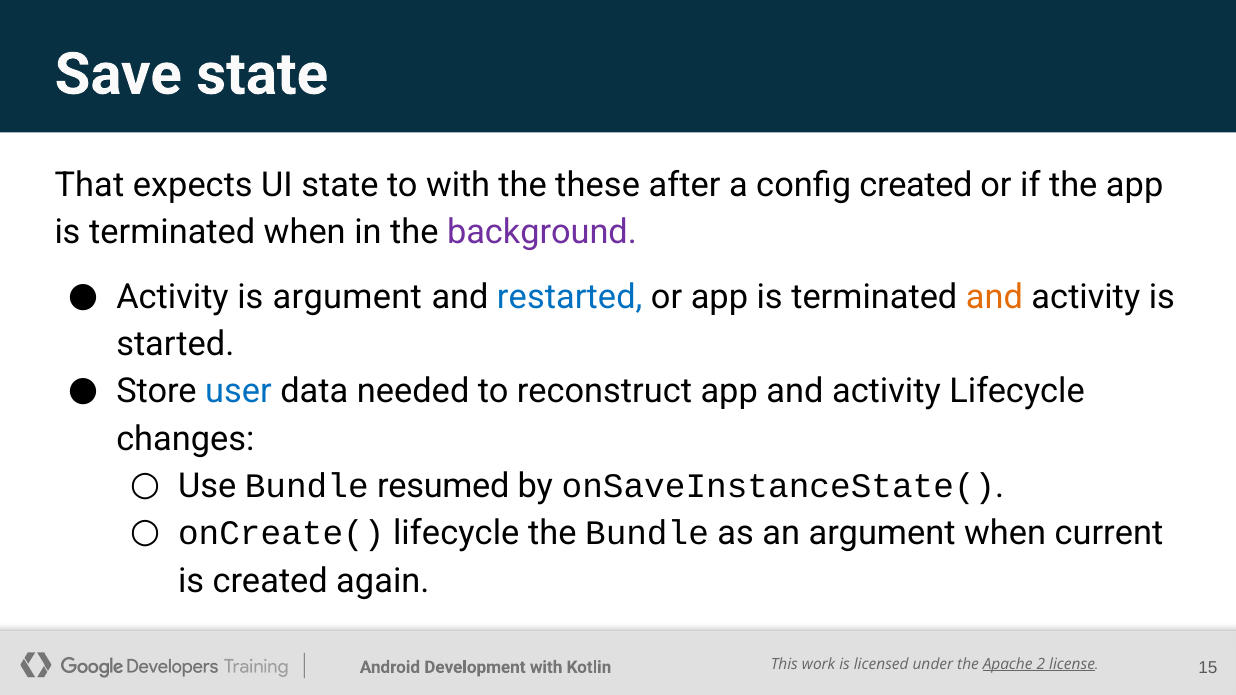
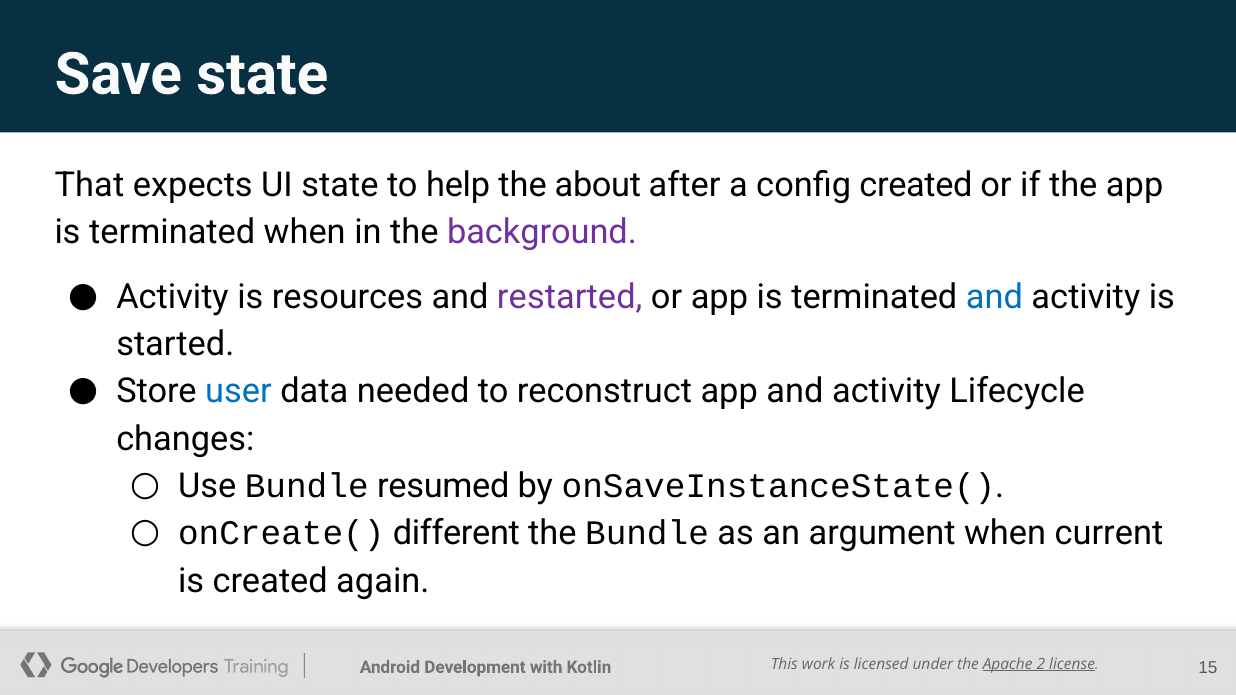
to with: with -> help (458, 185)
these: these -> about (598, 185)
is argument: argument -> resources (347, 297)
restarted colour: blue -> purple (570, 297)
and colour: orange -> blue (994, 297)
onCreate( lifecycle: lifecycle -> different (456, 534)
